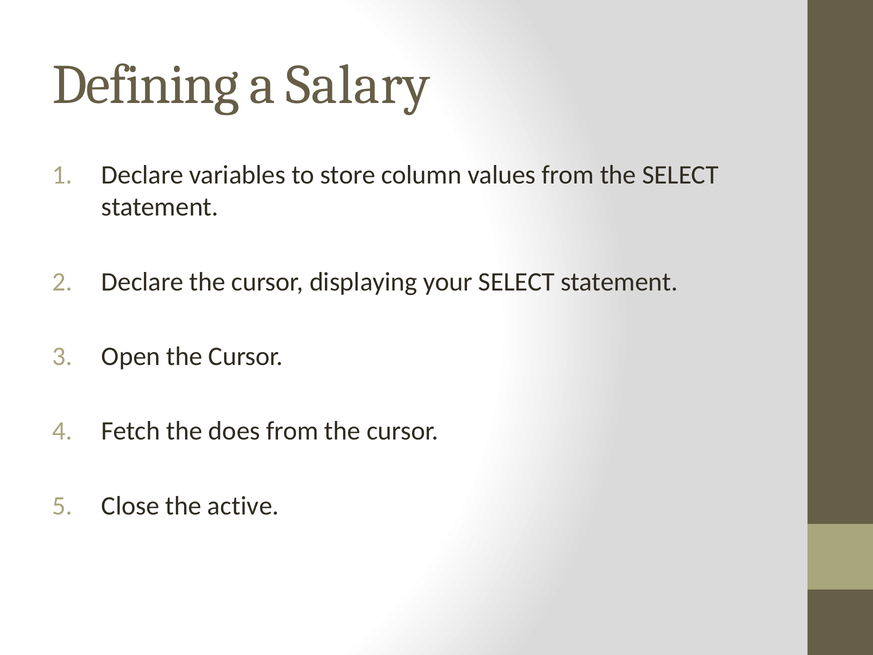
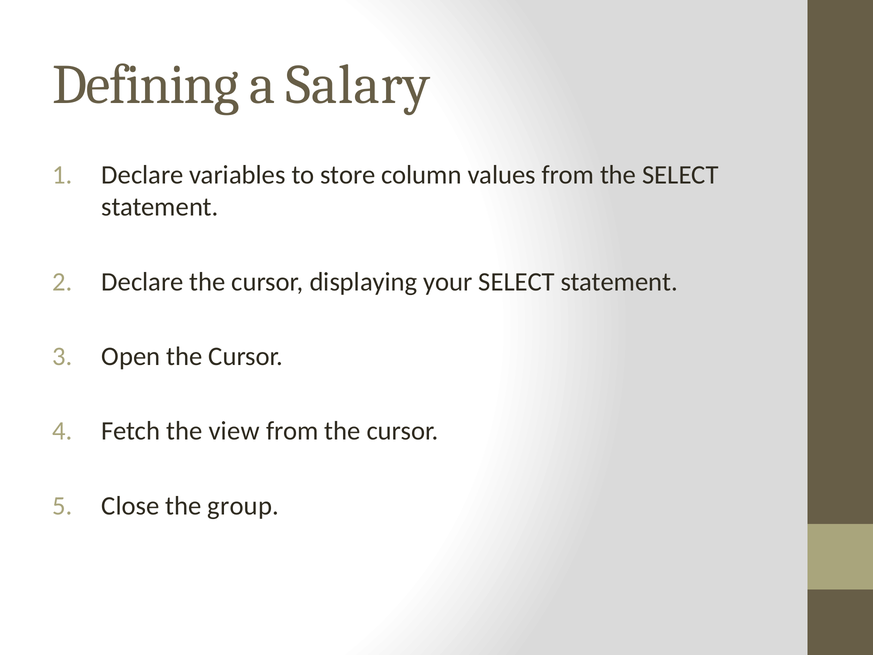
does: does -> view (234, 431)
active: active -> group (243, 506)
